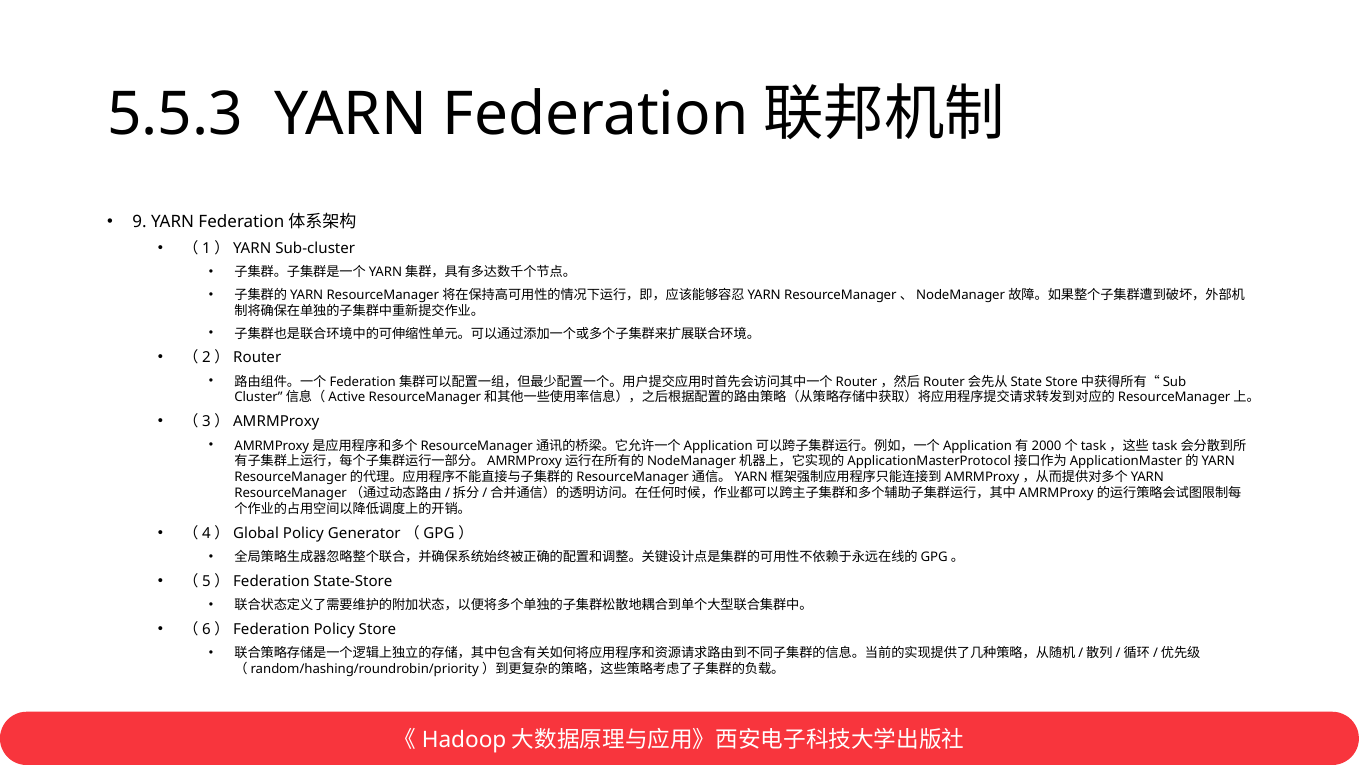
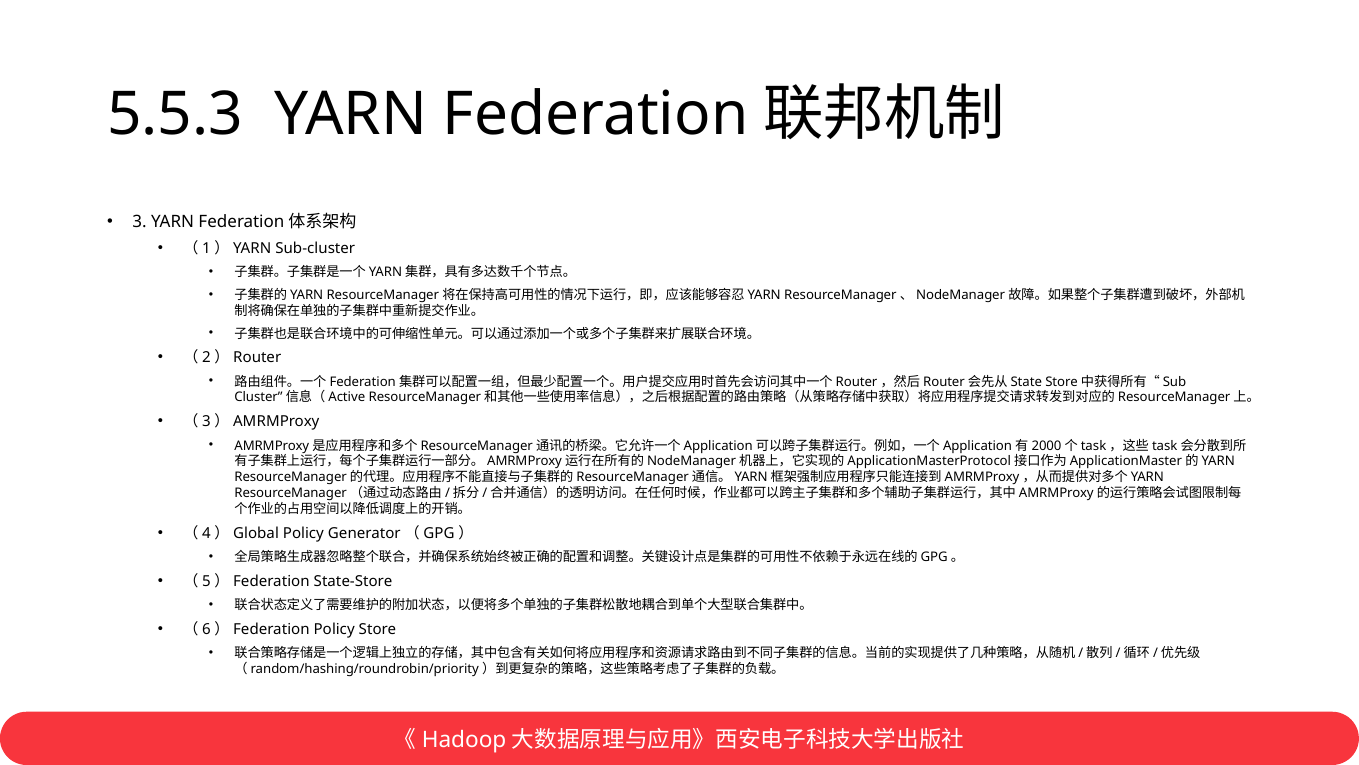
9: 9 -> 3 (140, 222)
